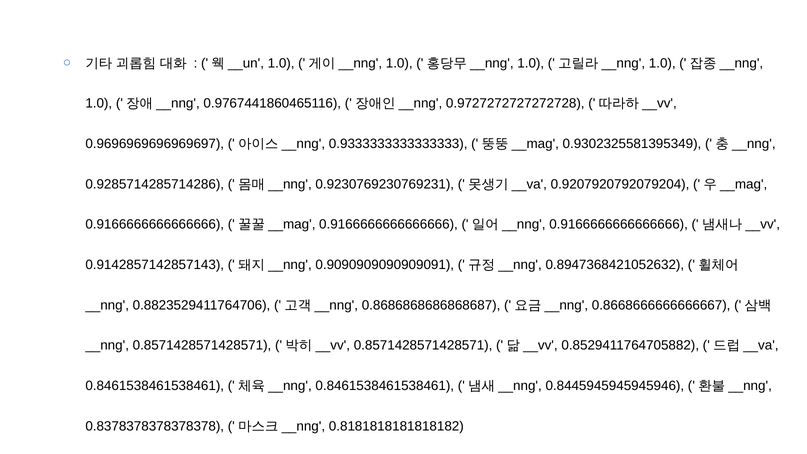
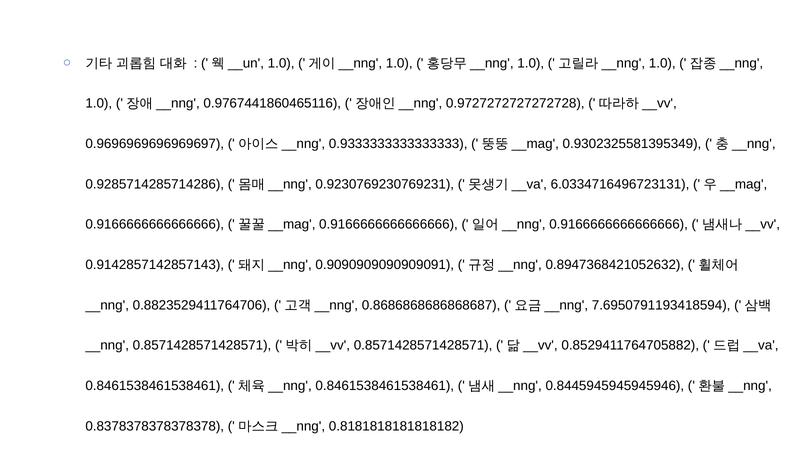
0.9207920792079204: 0.9207920792079204 -> 6.0334716496723131 (620, 184)
0.8668666666666667: 0.8668666666666667 -> 7.6950791193418594 (661, 305)
